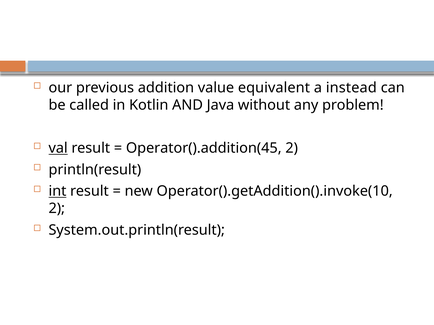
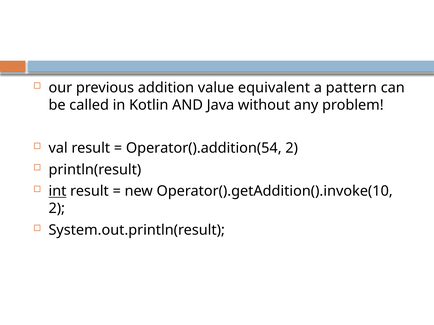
instead: instead -> pattern (351, 88)
val underline: present -> none (58, 148)
Operator().addition(45: Operator().addition(45 -> Operator().addition(54 (204, 148)
